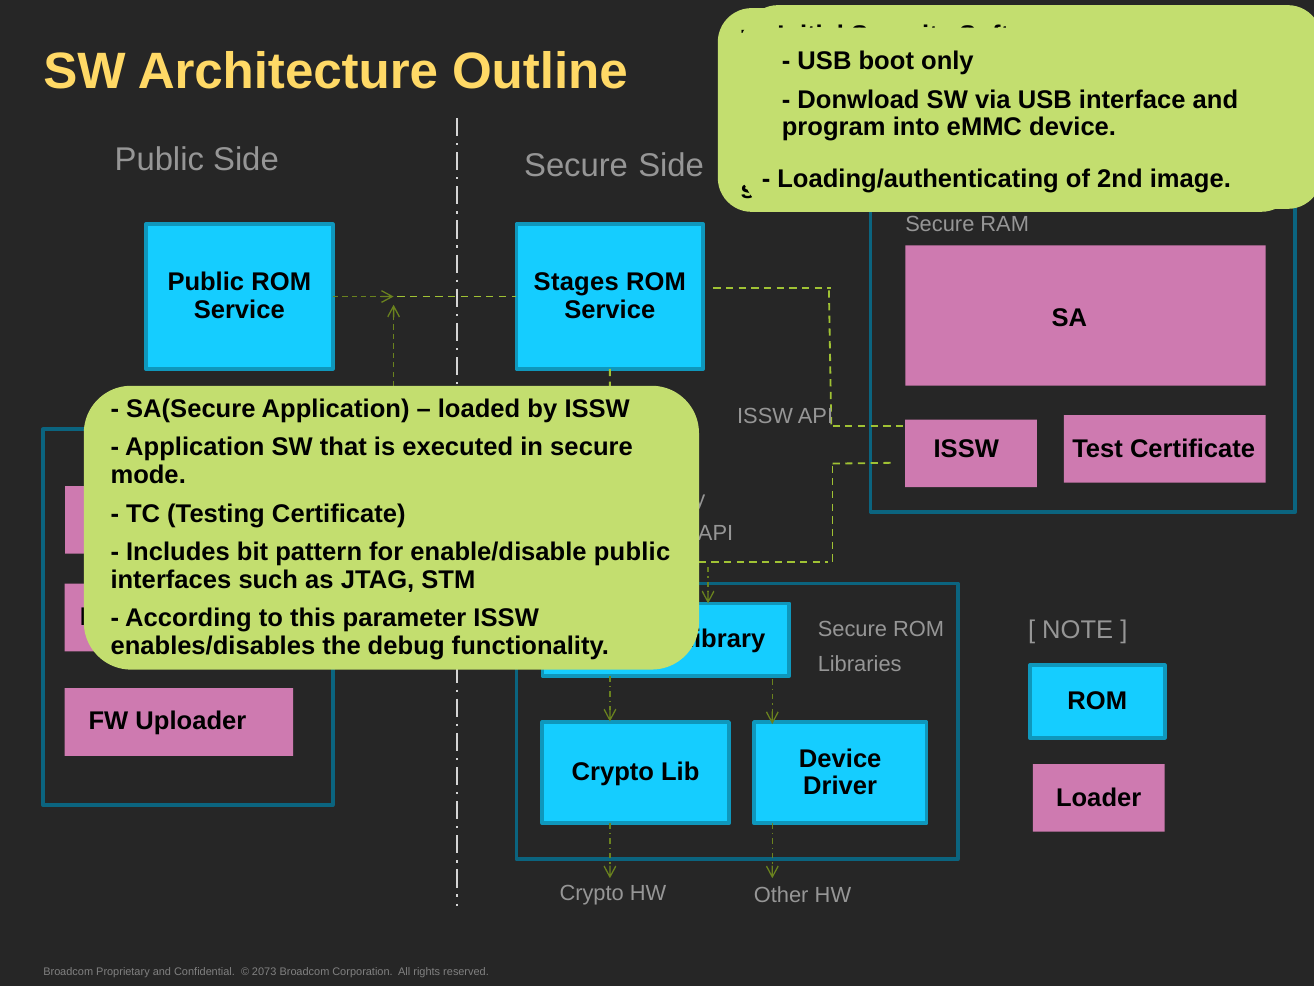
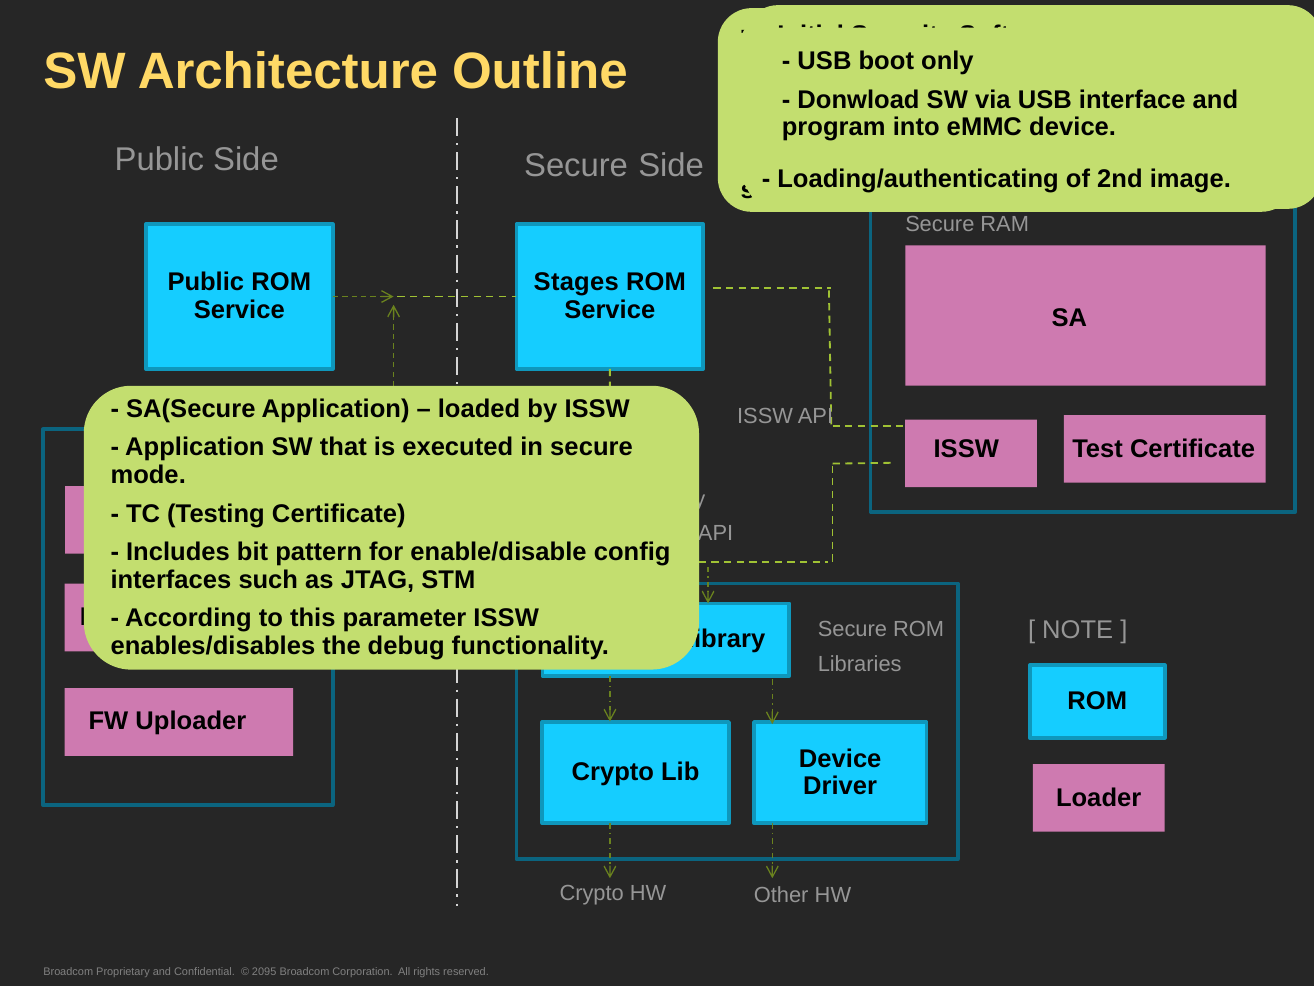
enable/disable public: public -> config (632, 552)
2073: 2073 -> 2095 (264, 972)
